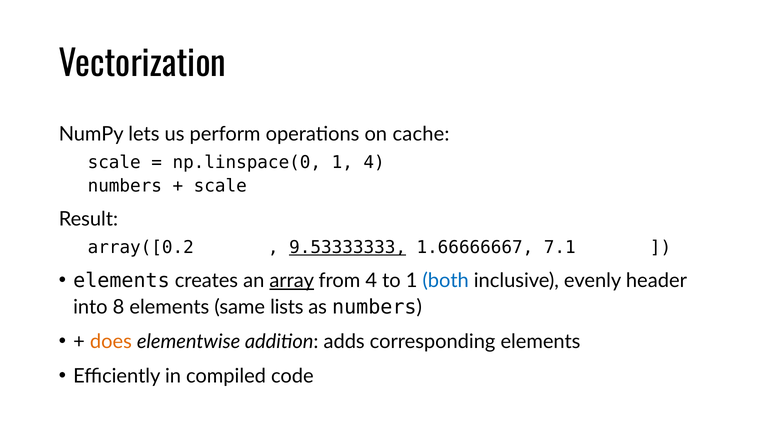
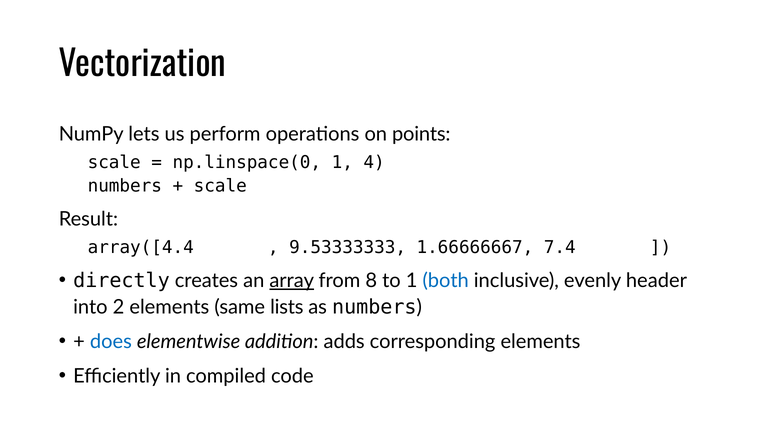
cache: cache -> points (421, 134)
array([0.2: array([0.2 -> array([4.4 (141, 248)
9.53333333 underline: present -> none (348, 248)
7.1: 7.1 -> 7.4 (560, 248)
elements: elements -> directly (122, 281)
from 4: 4 -> 8 (371, 281)
8: 8 -> 2 (118, 308)
does colour: orange -> blue (111, 342)
